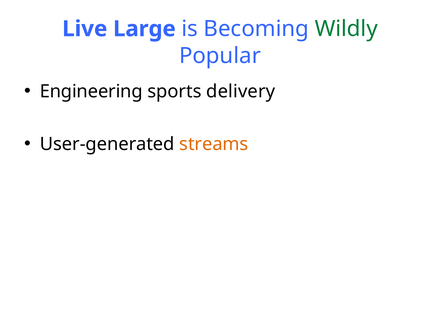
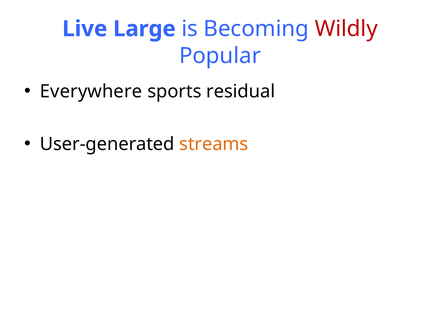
Wildly colour: green -> red (346, 29)
Engineering: Engineering -> Everywhere (91, 91)
delivery: delivery -> residual (241, 91)
